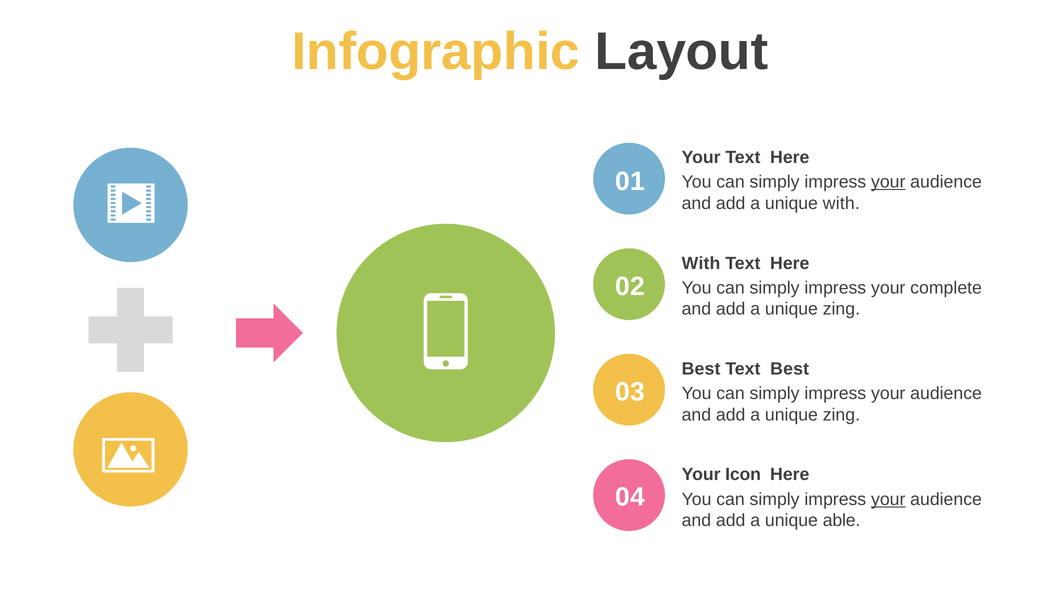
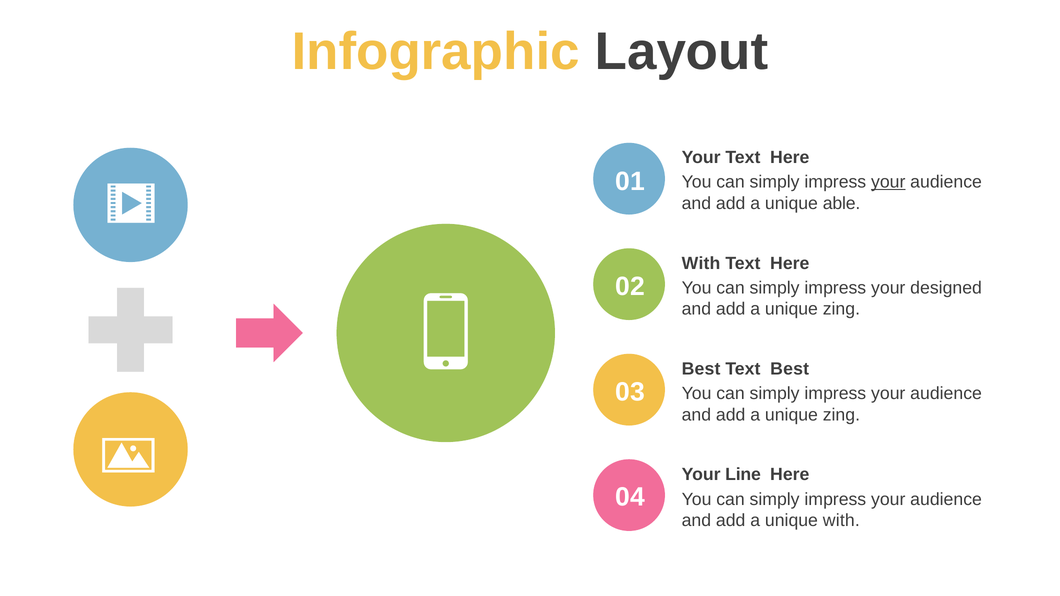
unique with: with -> able (842, 203)
complete: complete -> designed (946, 288)
Icon: Icon -> Line (743, 475)
your underline: present -> none (888, 499)
unique able: able -> with (841, 521)
